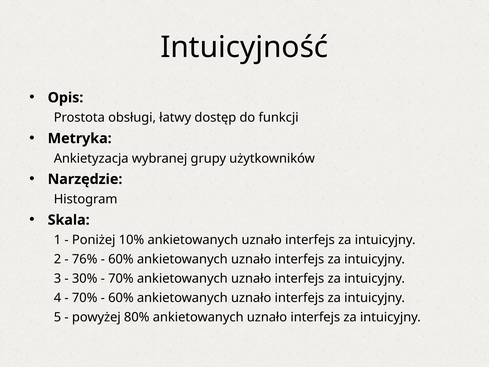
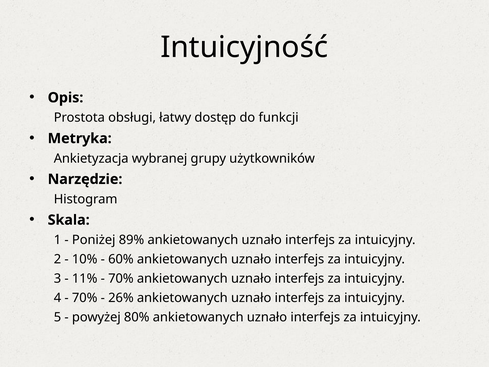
10%: 10% -> 89% (131, 240)
76%: 76% -> 10% (85, 259)
30%: 30% -> 11% (85, 278)
60%: 60% -> 26% (121, 298)
